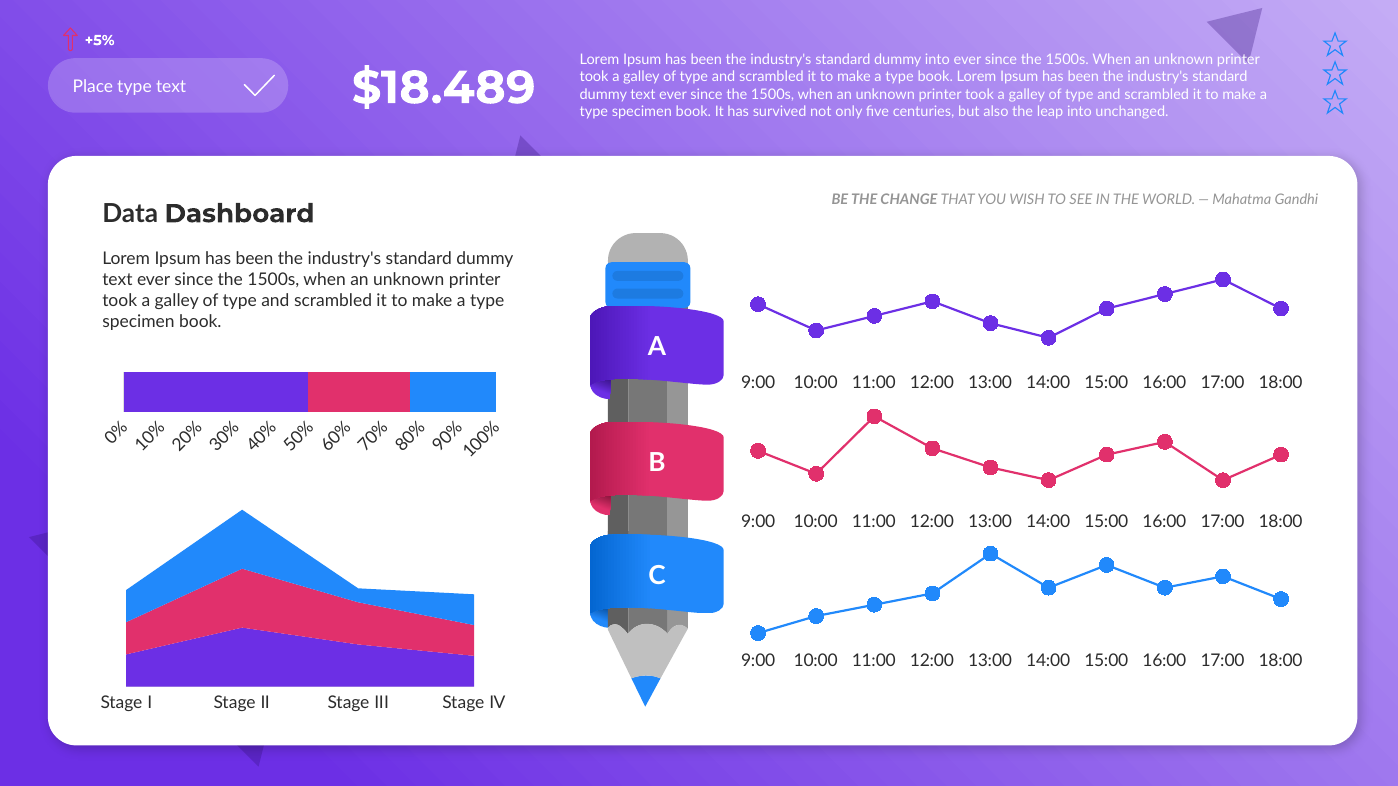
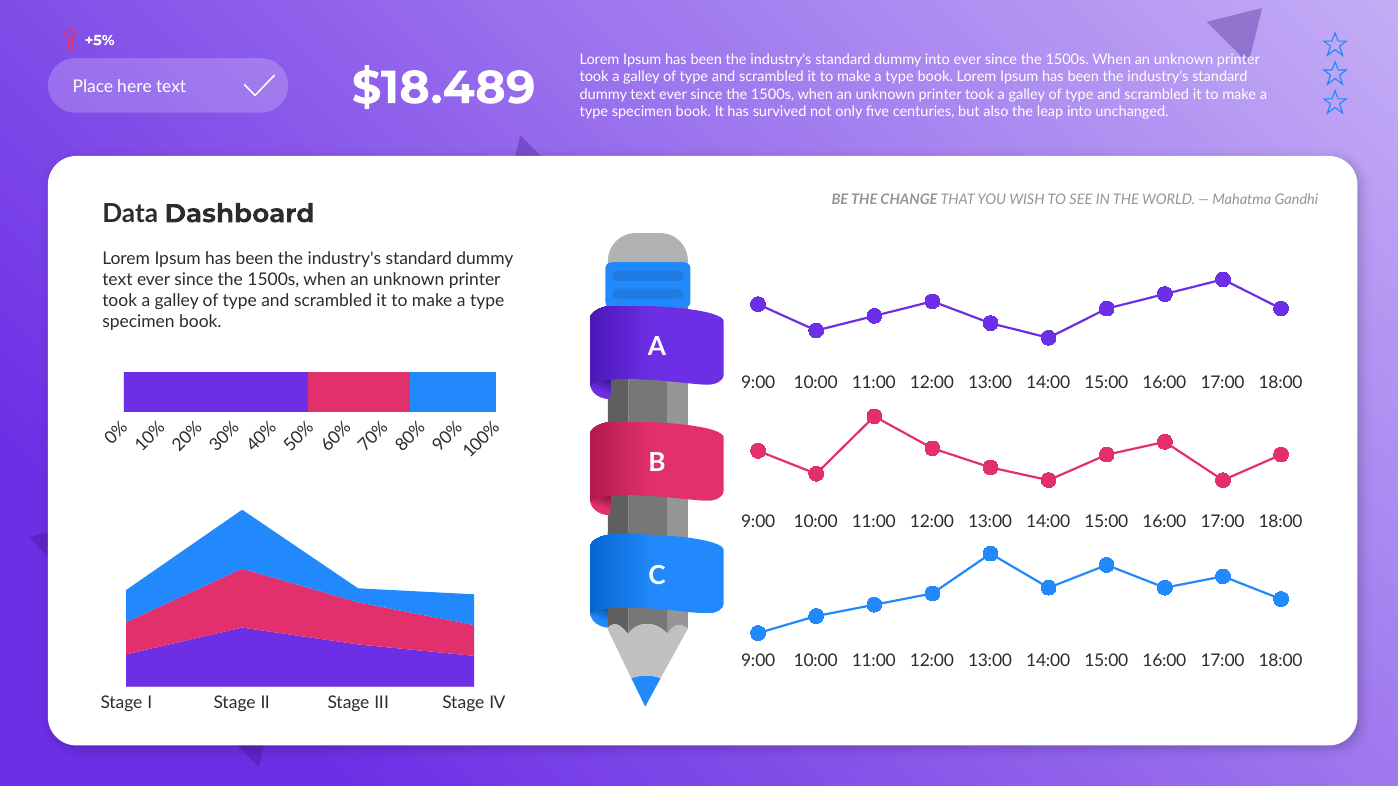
Place type: type -> here (135, 87)
